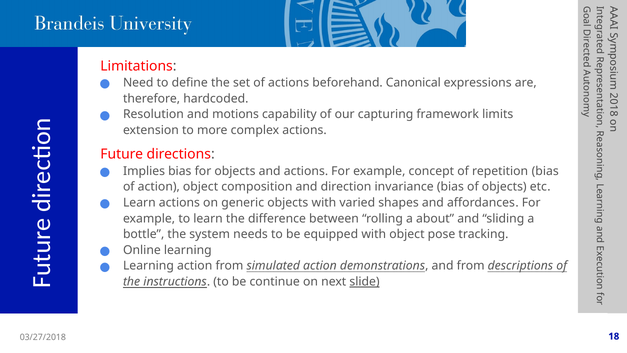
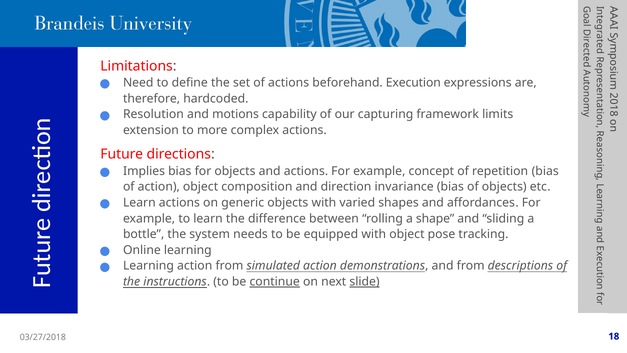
Canonical: Canonical -> Execution (413, 83)
about: about -> shape (435, 218)
continue underline: none -> present (275, 282)
